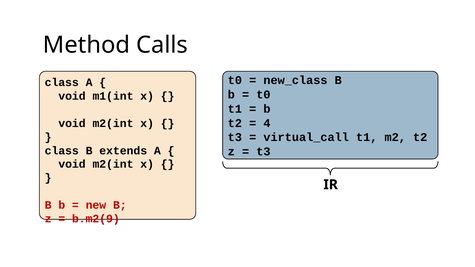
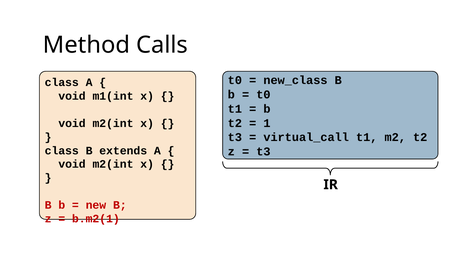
4: 4 -> 1 (267, 123)
b.m2(9: b.m2(9 -> b.m2(1 (96, 219)
